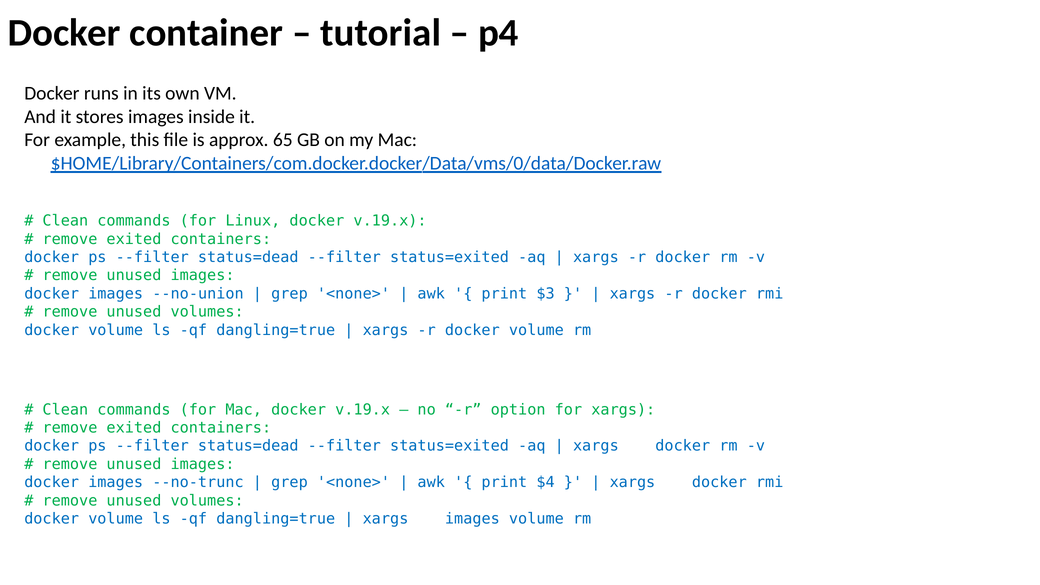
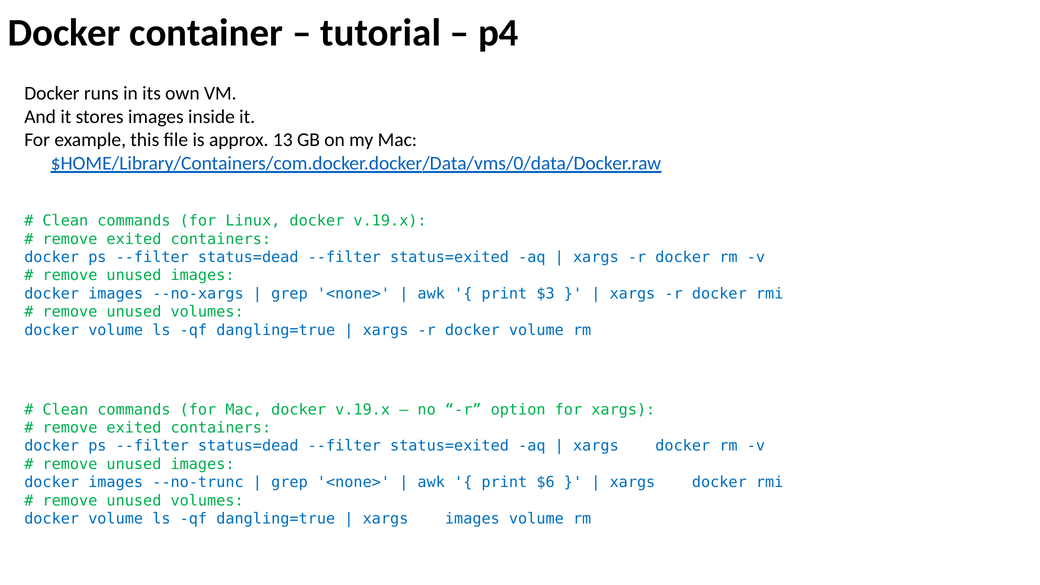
65: 65 -> 13 (283, 140)
--no-union: --no-union -> --no-xargs (198, 294)
$4: $4 -> $6 (546, 482)
